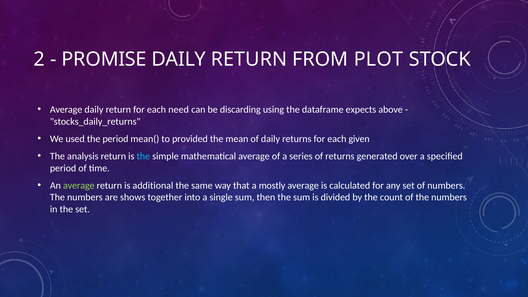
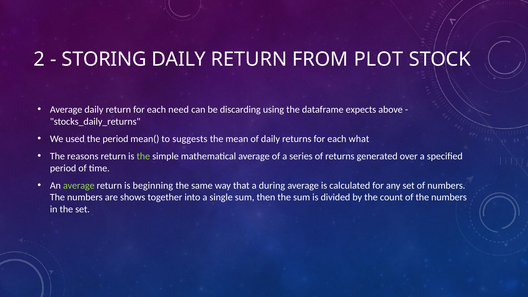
PROMISE: PROMISE -> STORING (104, 59)
provided: provided -> suggests (190, 139)
given: given -> what (359, 139)
analysis: analysis -> reasons (83, 156)
the colour: light blue -> light green (143, 156)
additional: additional -> beginning (153, 185)
mostly: mostly -> during (272, 185)
